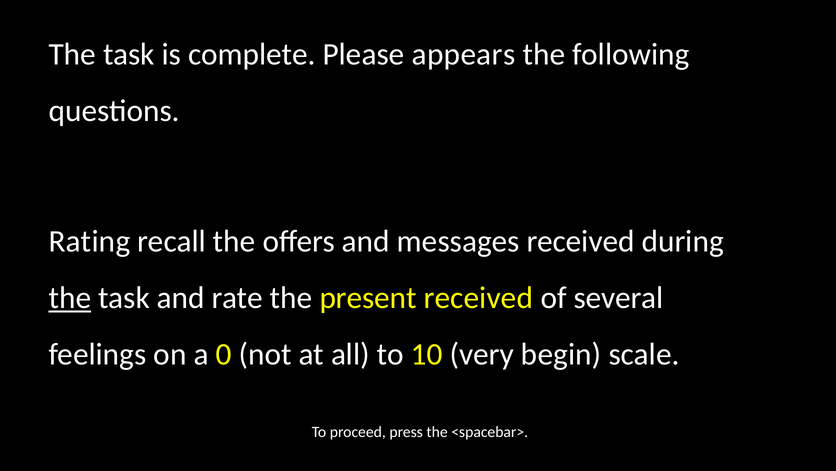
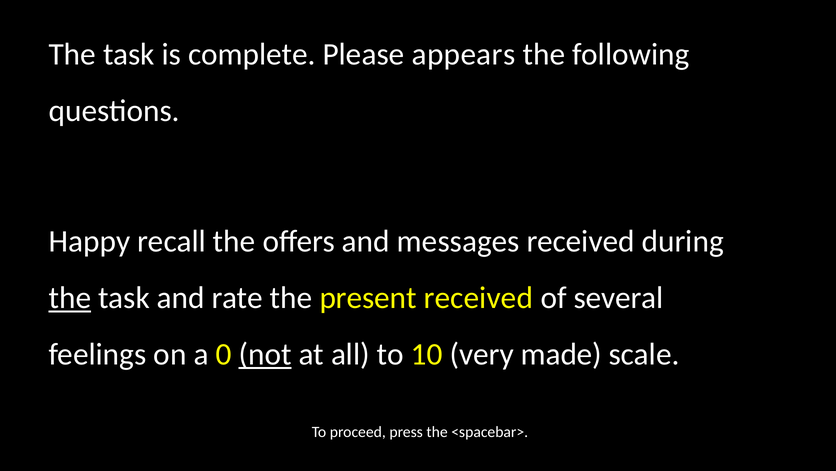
Rating: Rating -> Happy (90, 241)
not underline: none -> present (265, 354)
begin: begin -> made (561, 354)
